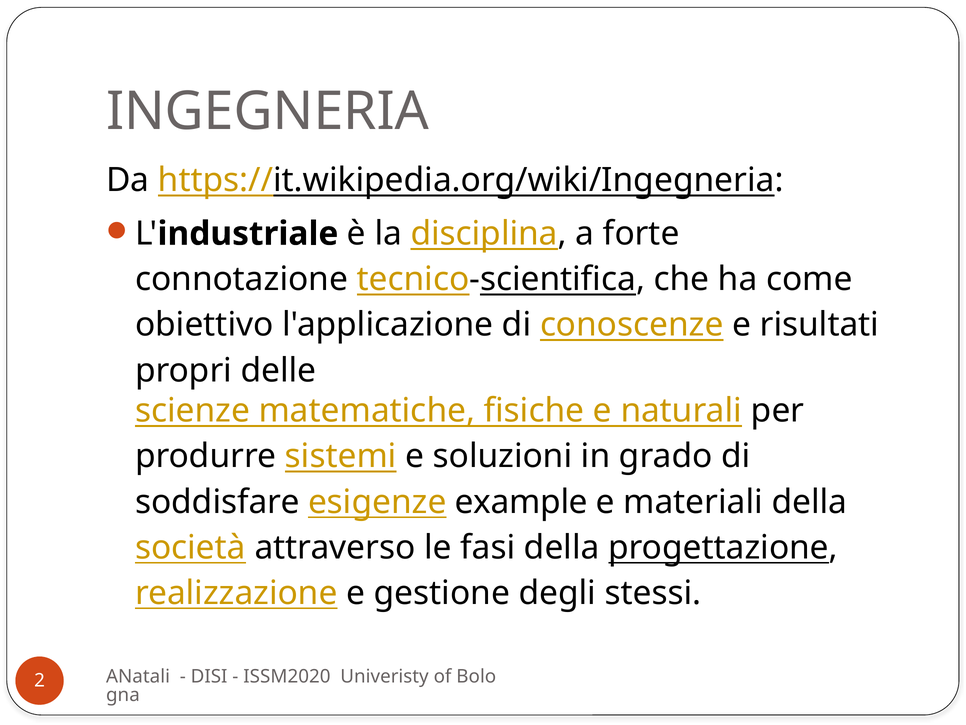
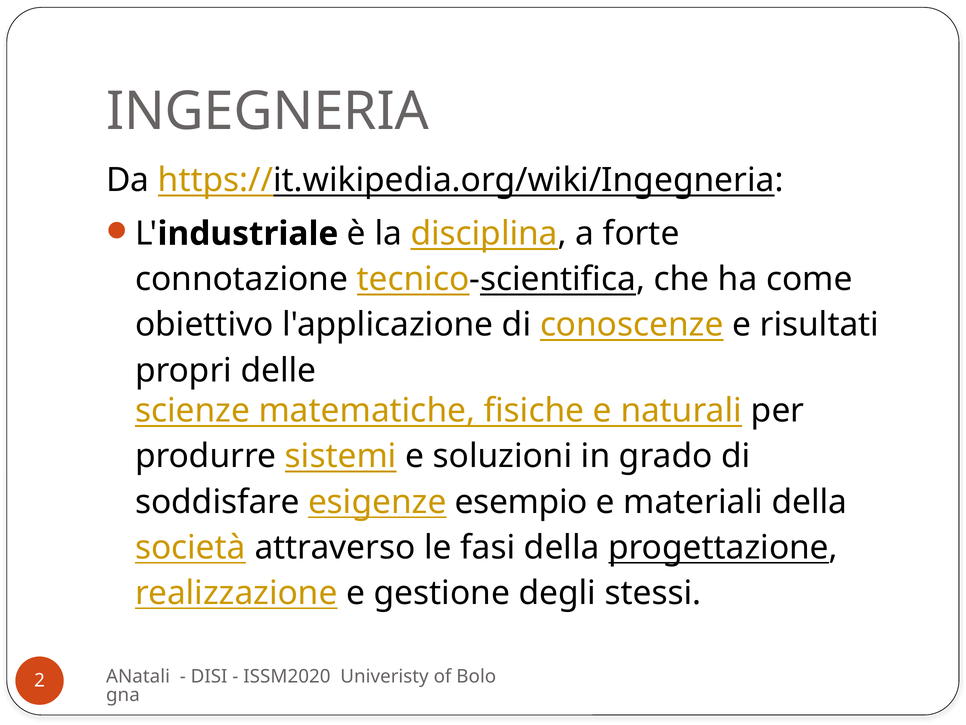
example: example -> esempio (521, 502)
